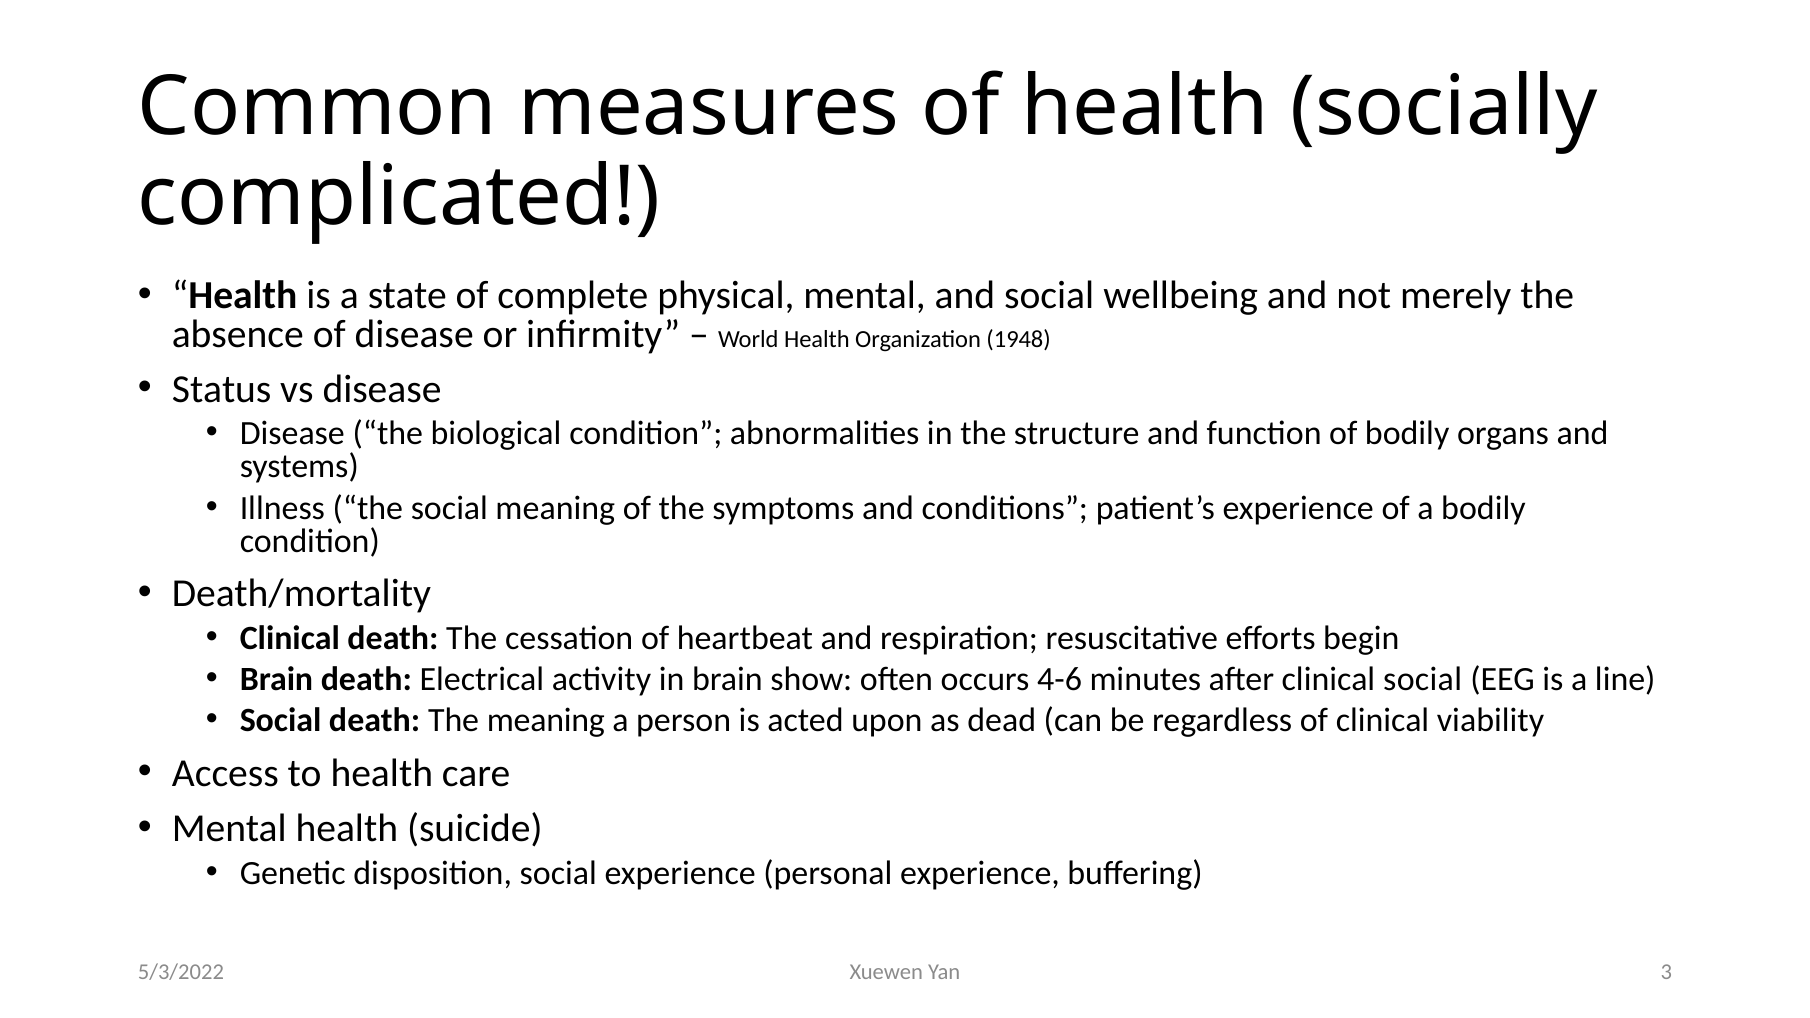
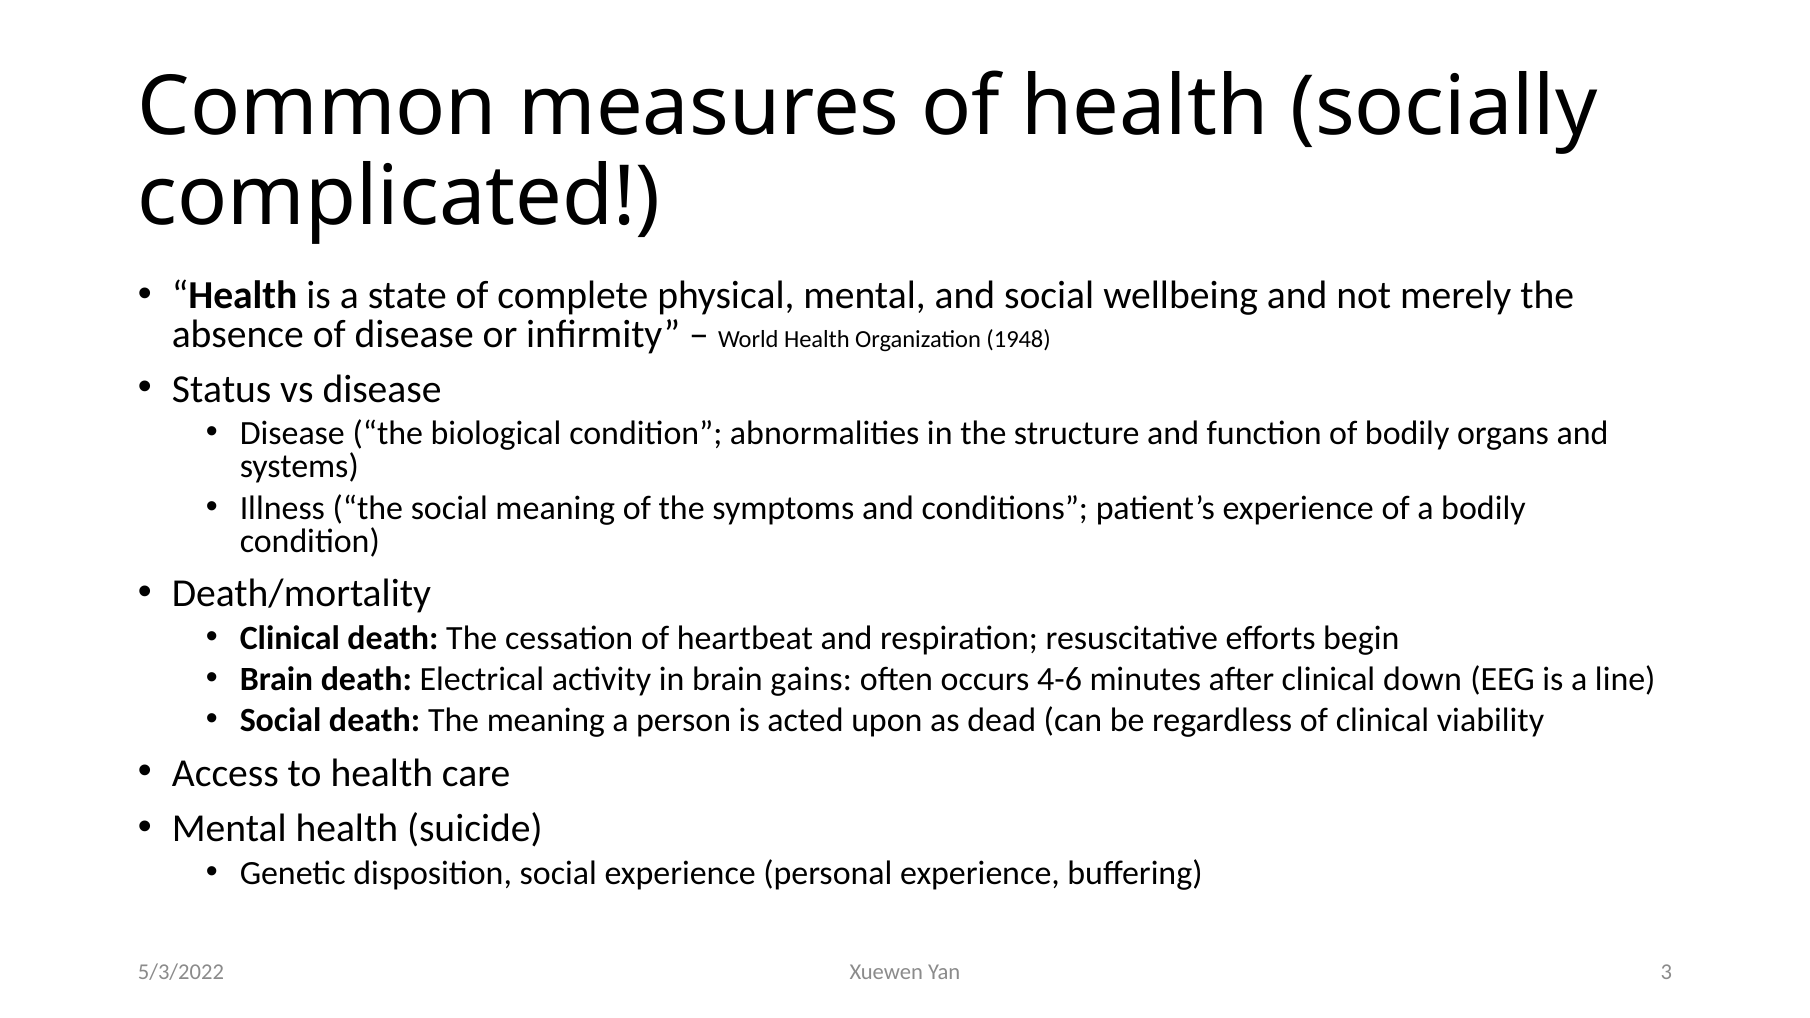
show: show -> gains (811, 679)
clinical social: social -> down (1423, 679)
